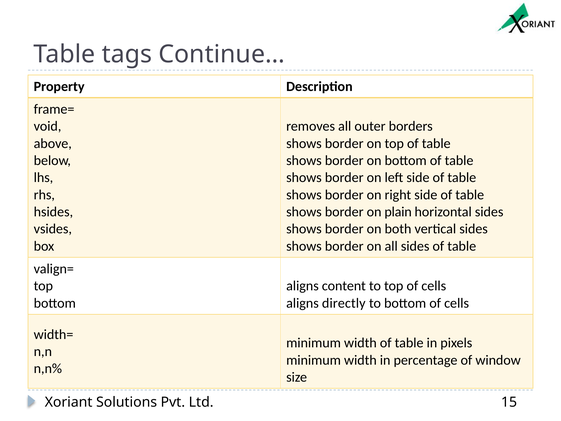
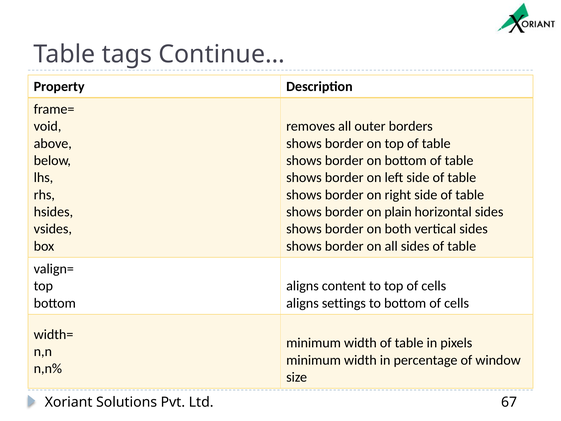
directly: directly -> settings (344, 303)
15: 15 -> 67 (509, 402)
